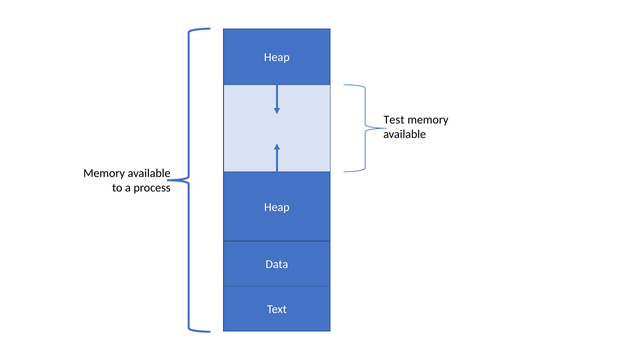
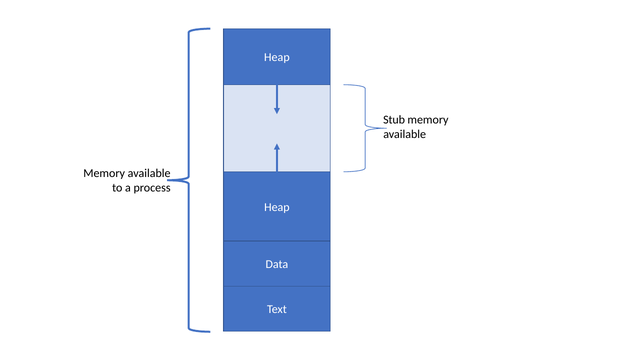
Test: Test -> Stub (394, 120)
